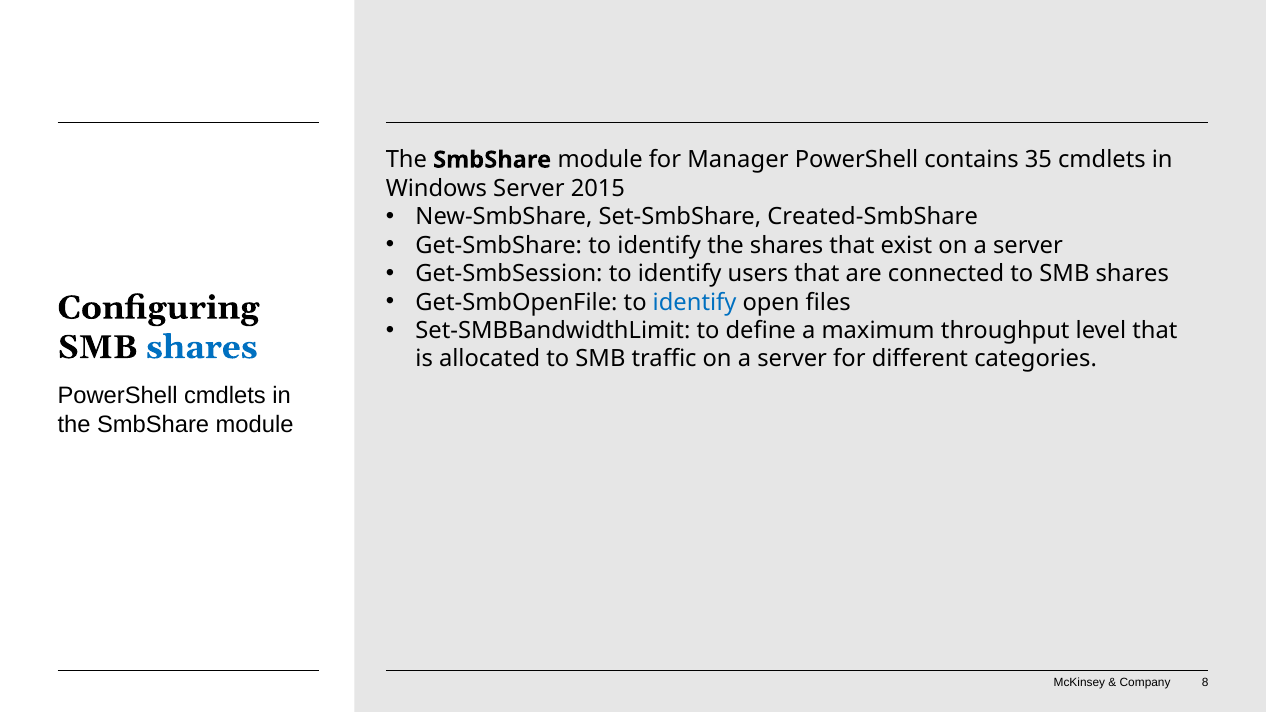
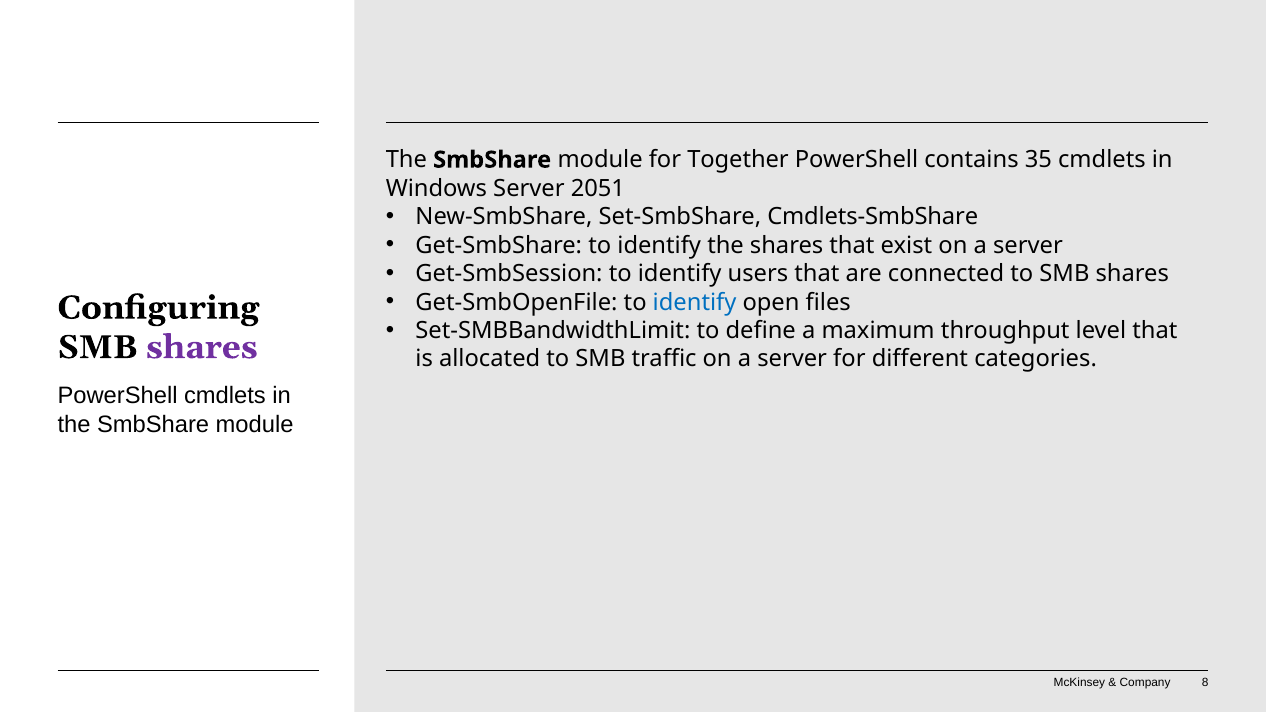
Manager: Manager -> Together (738, 160)
2015: 2015 -> 2051 (598, 188)
Created-SmbShare: Created-SmbShare -> Cmdlets-SmbShare (873, 217)
shares colour: blue -> purple (202, 347)
